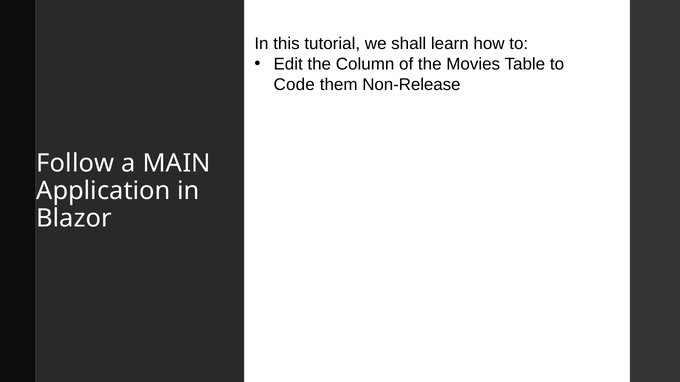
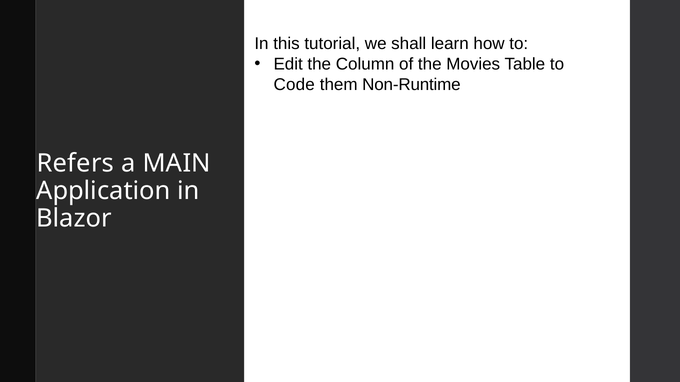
Non-Release: Non-Release -> Non-Runtime (411, 85)
Follow: Follow -> Refers (75, 163)
